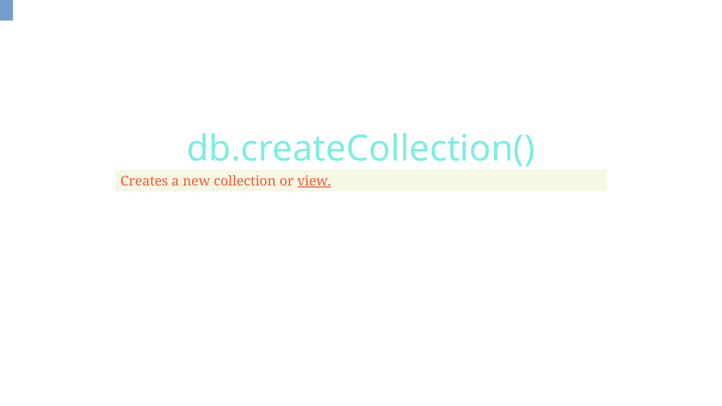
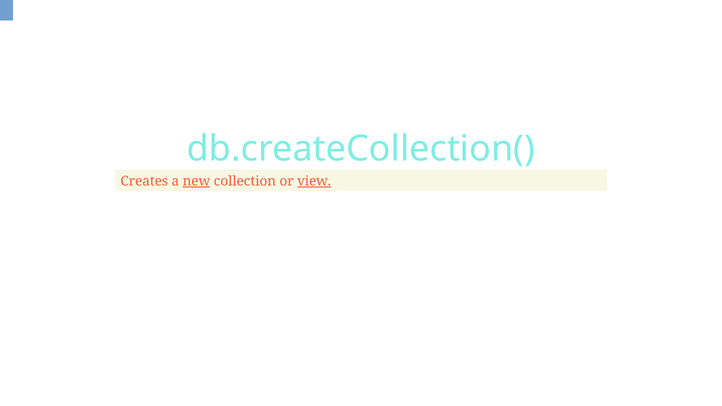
new underline: none -> present (196, 181)
